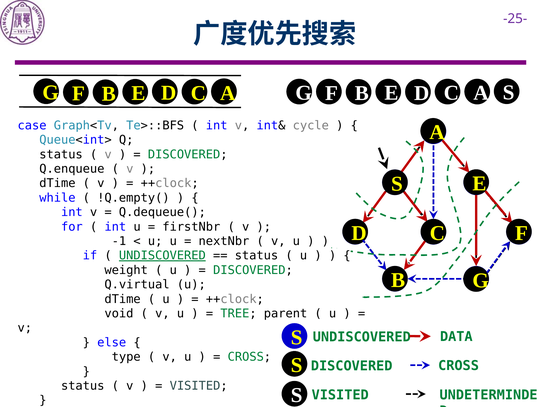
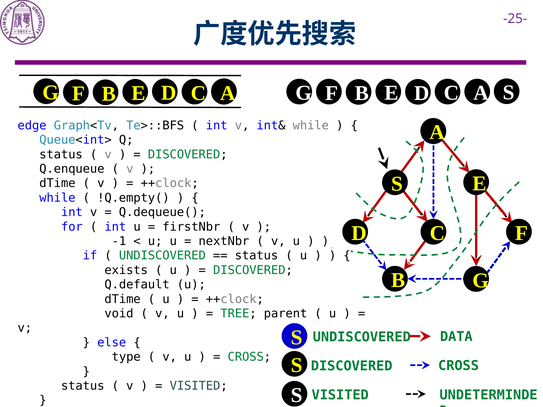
case: case -> edge (32, 126)
int& cycle: cycle -> while (311, 126)
UNDISCOVERED underline: present -> none (162, 256)
weight: weight -> exists (126, 270)
Q.virtual: Q.virtual -> Q.default (137, 285)
